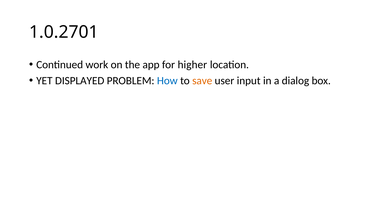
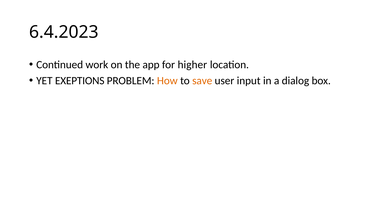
1.0.2701: 1.0.2701 -> 6.4.2023 (64, 32)
DISPLAYED: DISPLAYED -> EXEPTIONS (80, 81)
How colour: blue -> orange (167, 81)
